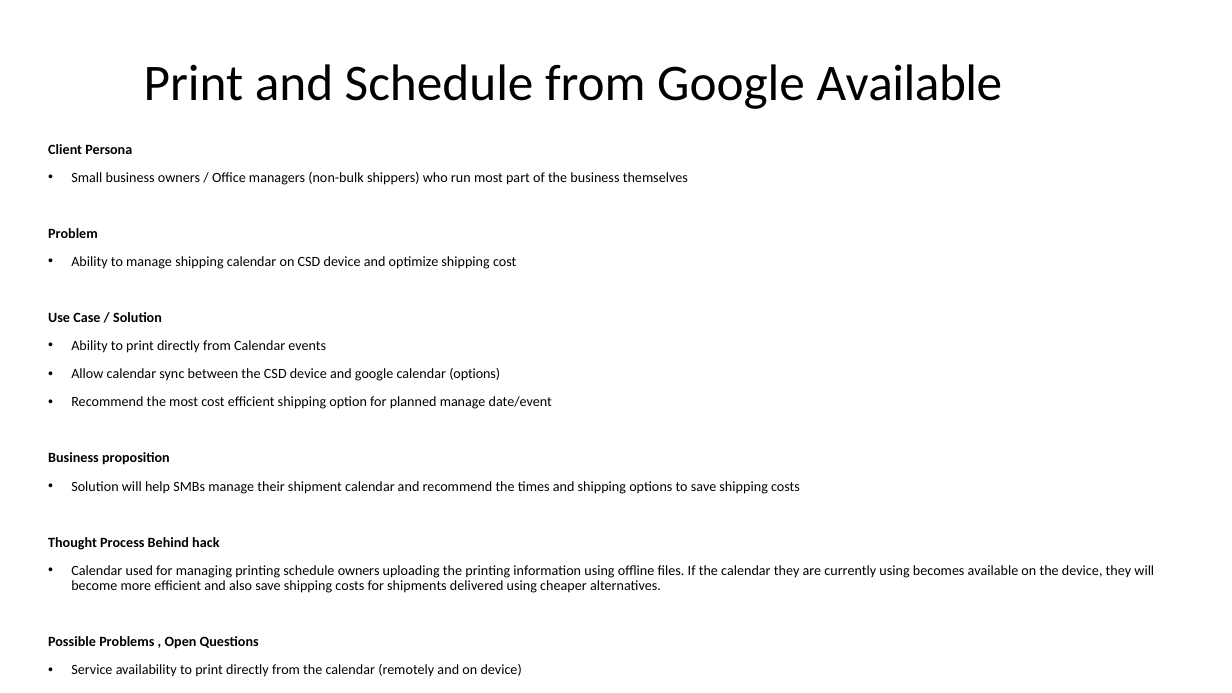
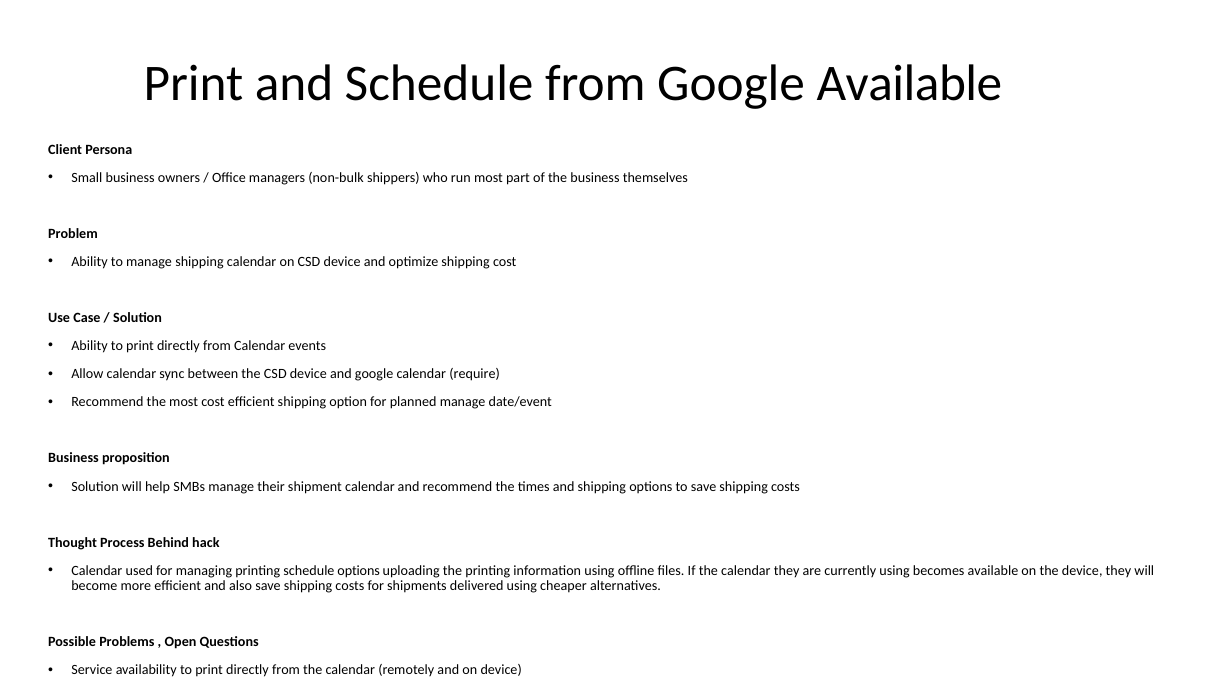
calendar options: options -> require (475, 374)
schedule owners: owners -> options (359, 571)
